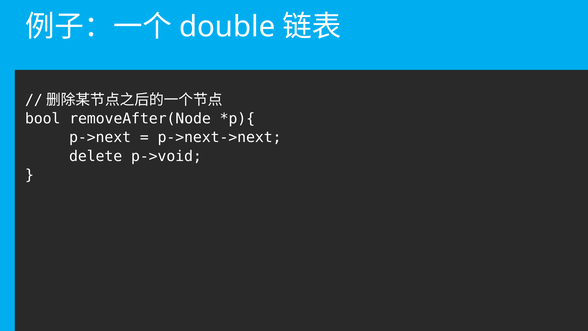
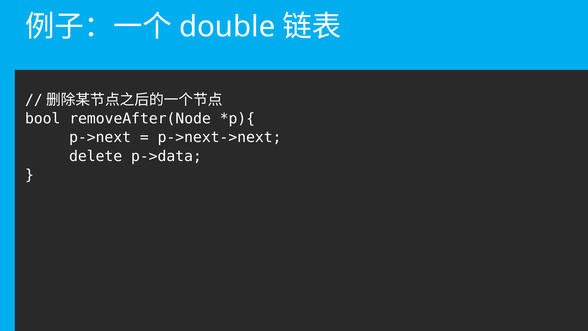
p->void: p->void -> p->data (166, 156)
